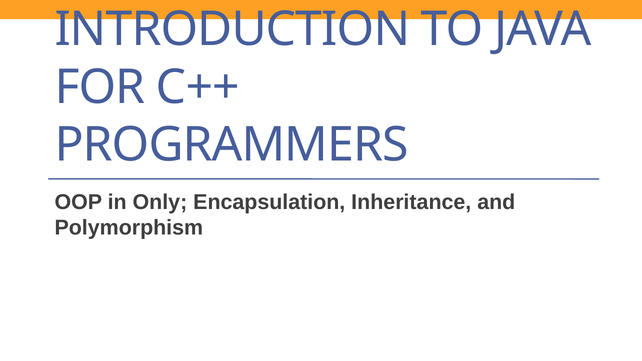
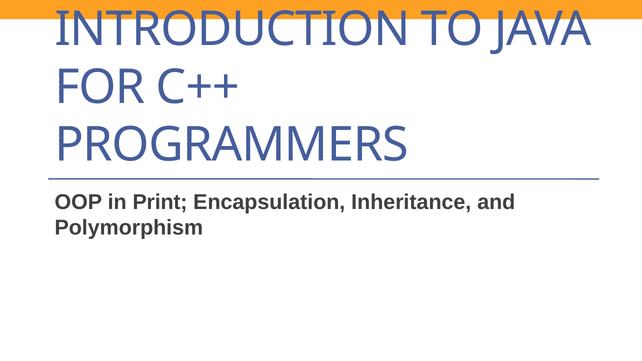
Only: Only -> Print (160, 202)
